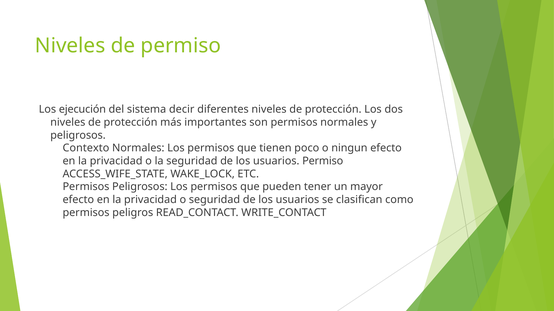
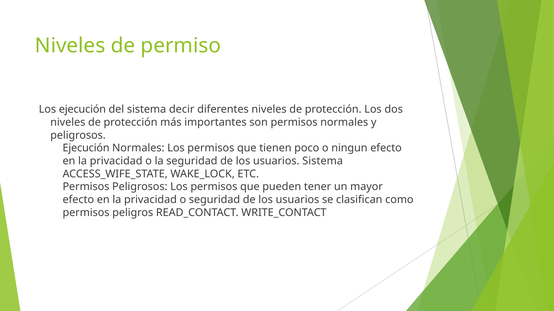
Contexto: Contexto -> Ejecución (86, 148)
usuarios Permiso: Permiso -> Sistema (323, 161)
